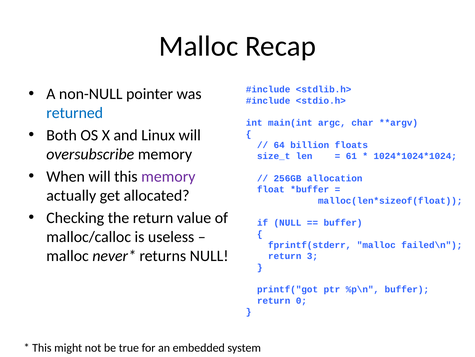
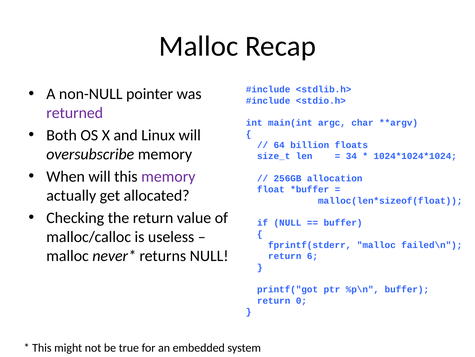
returned colour: blue -> purple (75, 113)
61: 61 -> 34 (351, 156)
3: 3 -> 6 (312, 256)
